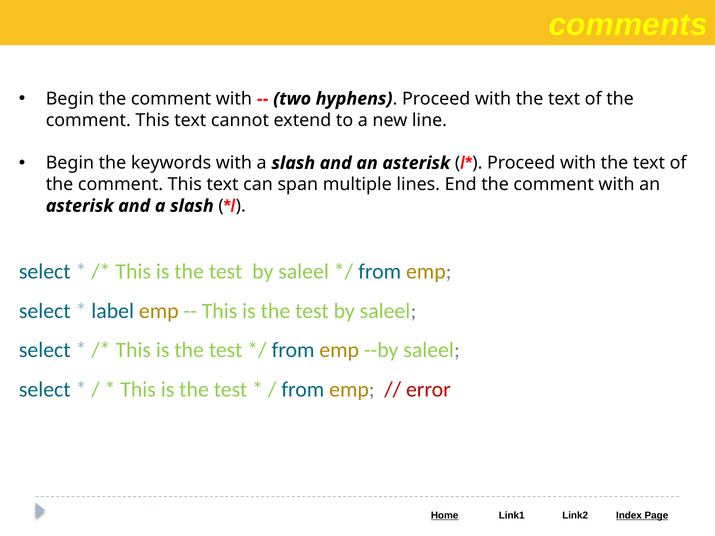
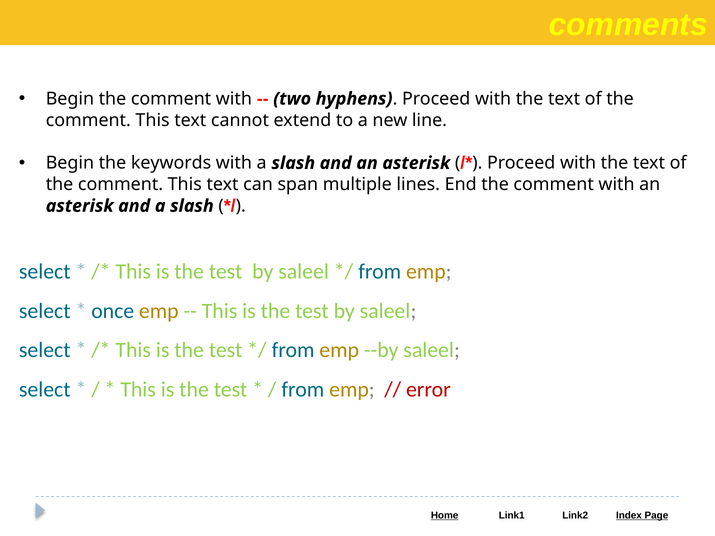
label: label -> once (113, 311)
